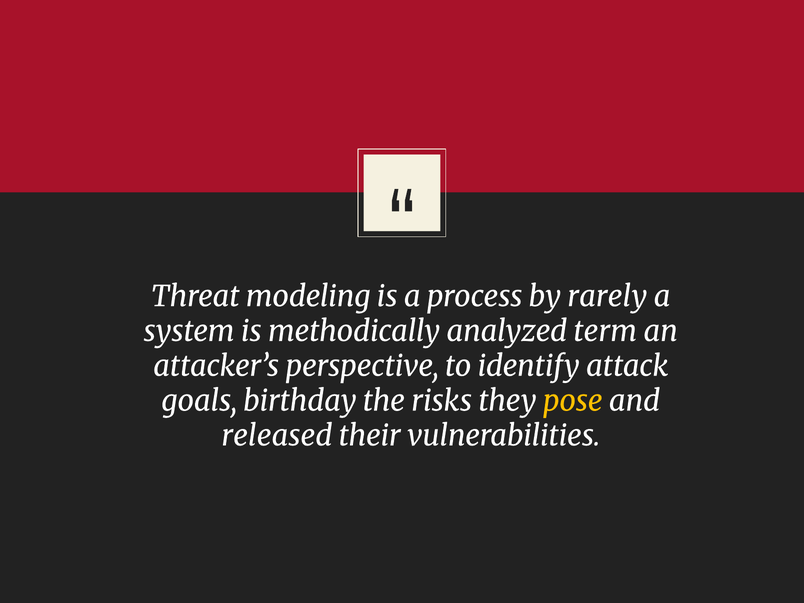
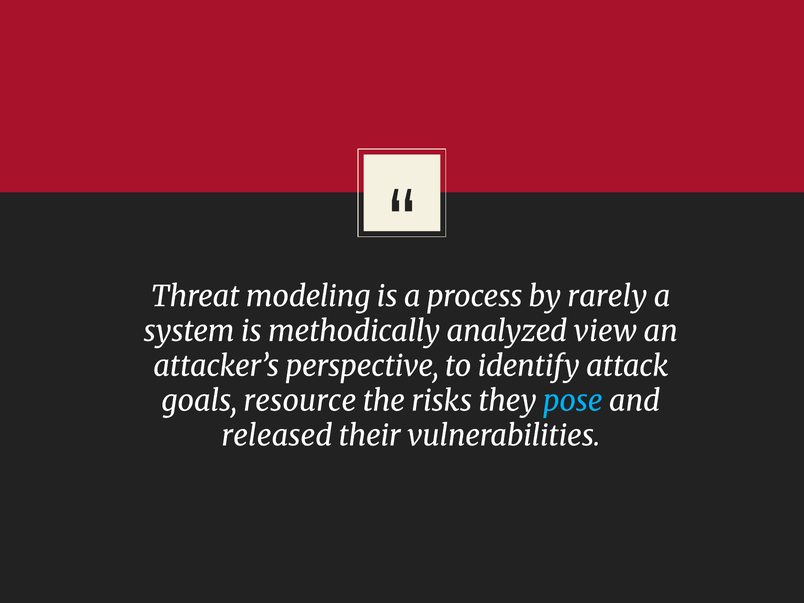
term: term -> view (605, 331)
birthday: birthday -> resource (300, 401)
pose colour: yellow -> light blue (573, 401)
